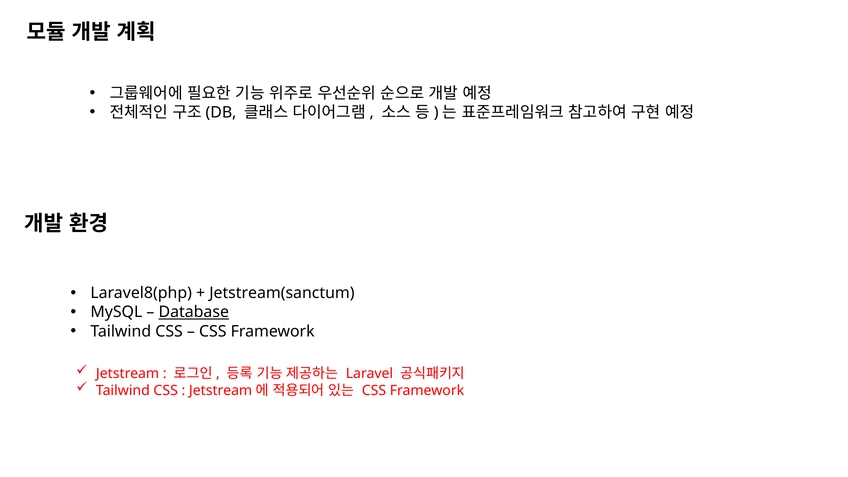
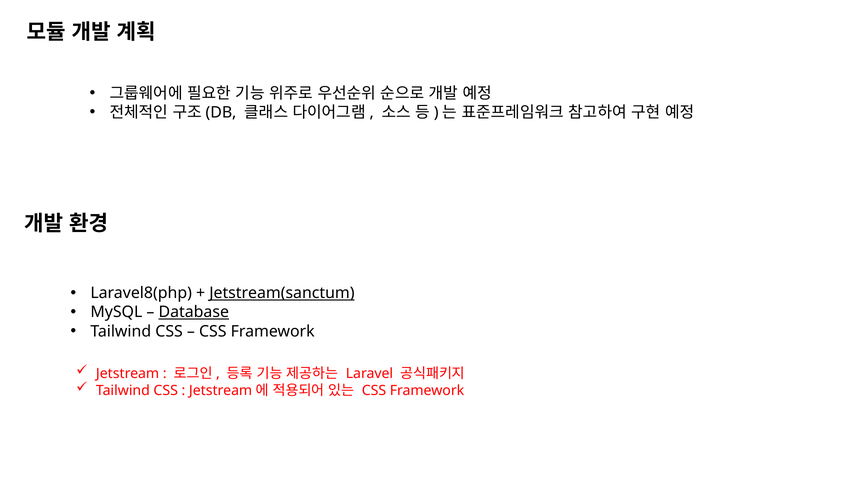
Jetstream(sanctum underline: none -> present (282, 293)
